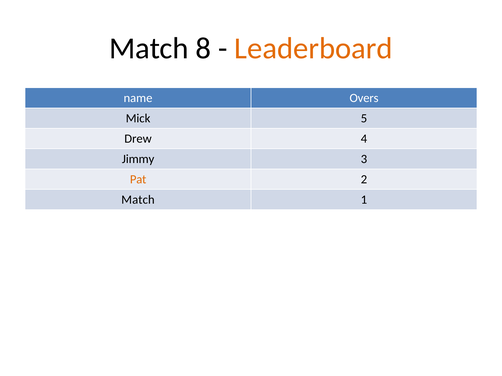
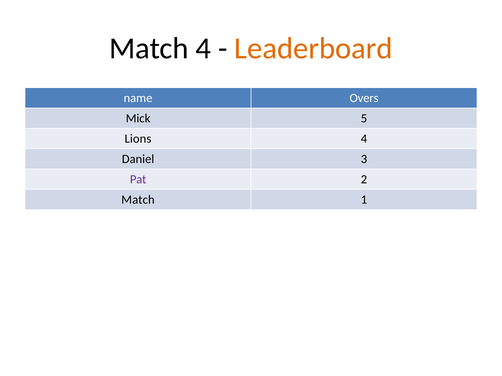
Match 8: 8 -> 4 (203, 49)
Drew: Drew -> Lions (138, 139)
Jimmy: Jimmy -> Daniel (138, 159)
Pat colour: orange -> purple (138, 180)
